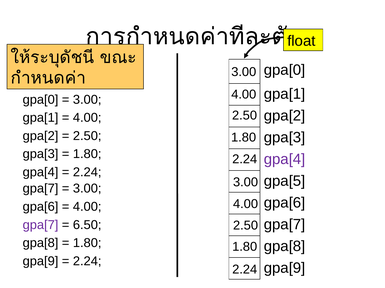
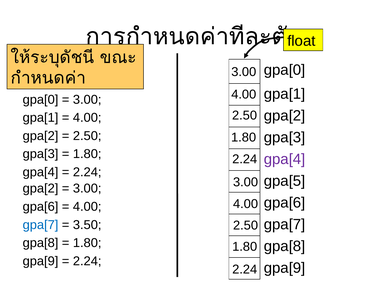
gpa[7: gpa[7 -> gpa[2 (40, 189)
gpa[7 colour: purple -> blue (40, 225)
6.50: 6.50 -> 3.50 (87, 225)
